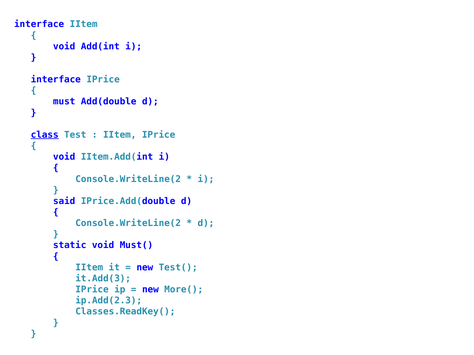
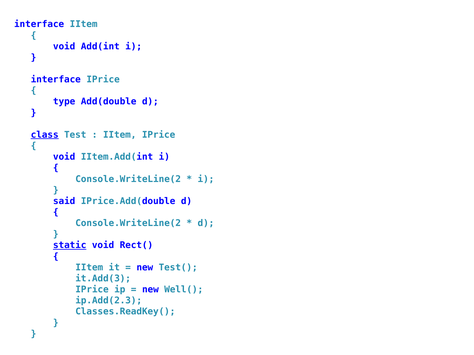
must: must -> type (64, 102)
static underline: none -> present (70, 246)
Must(: Must( -> Rect( (136, 246)
More(: More( -> Well( (184, 290)
